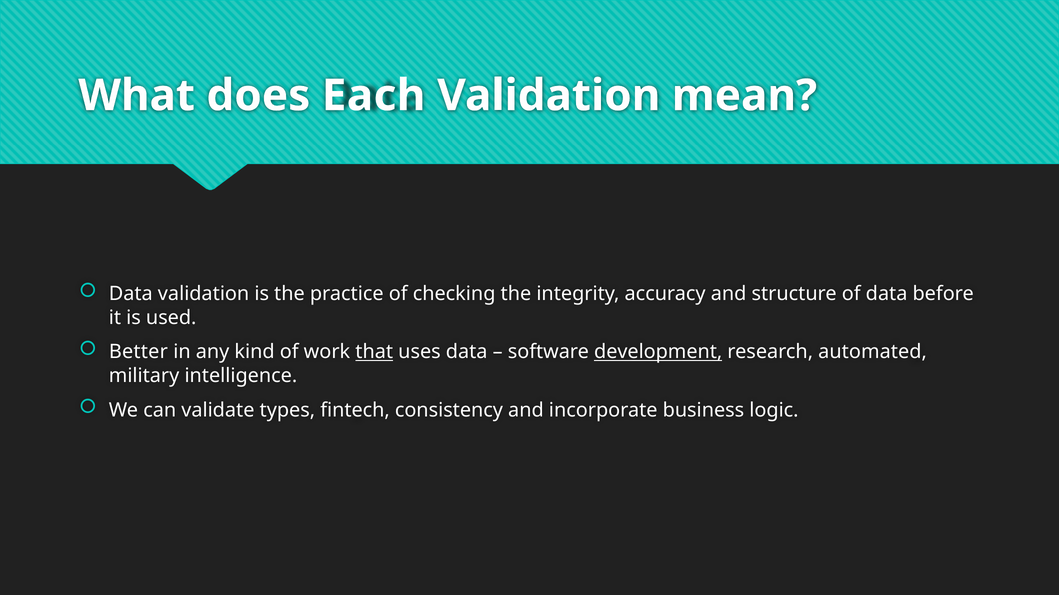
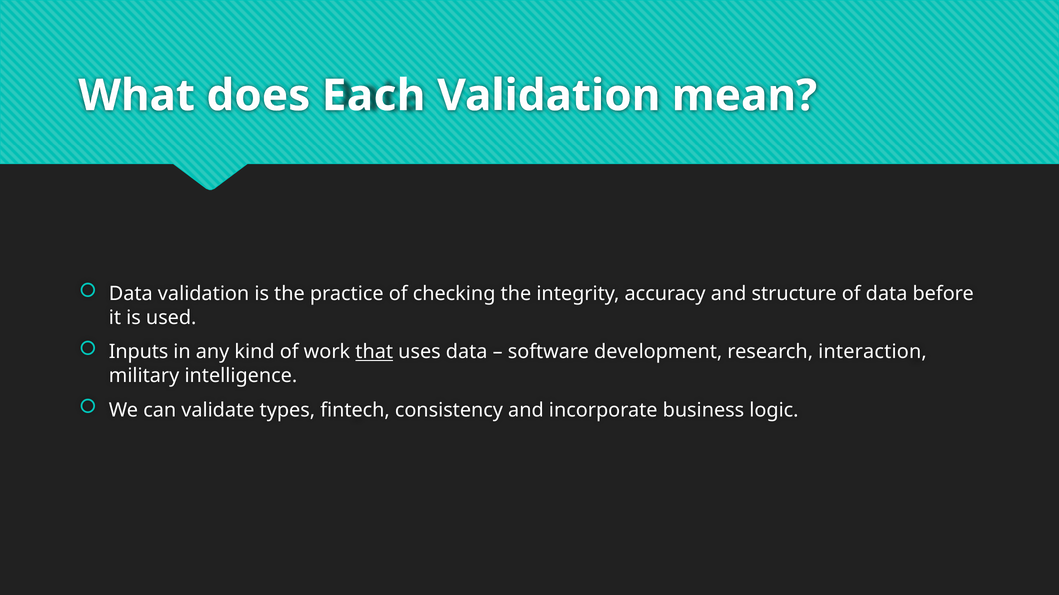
Better: Better -> Inputs (139, 352)
development underline: present -> none (658, 352)
automated: automated -> interaction (872, 352)
